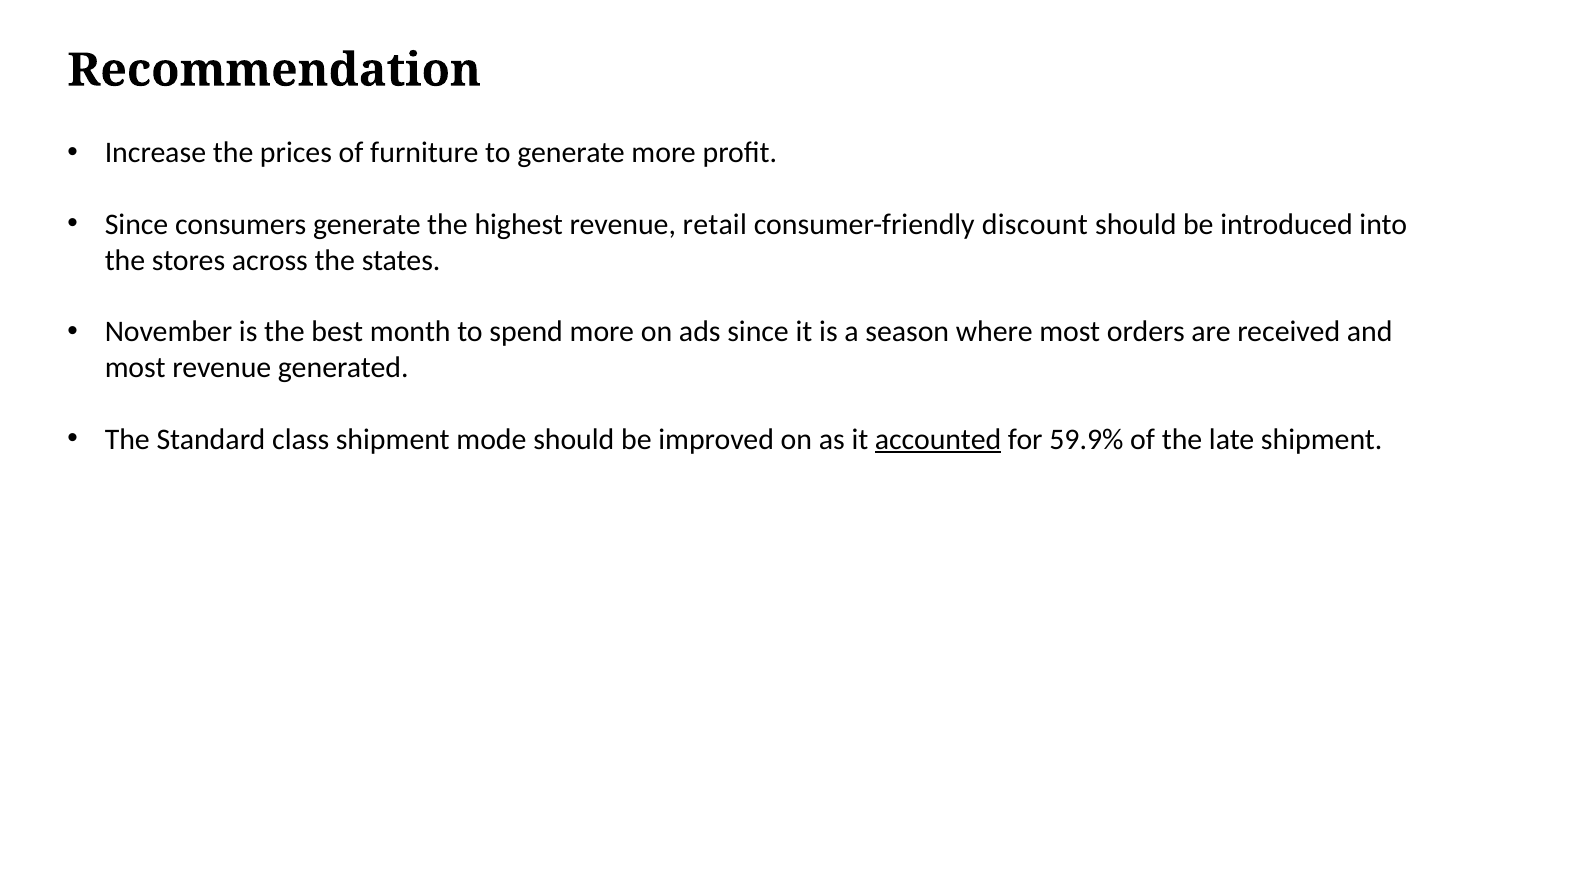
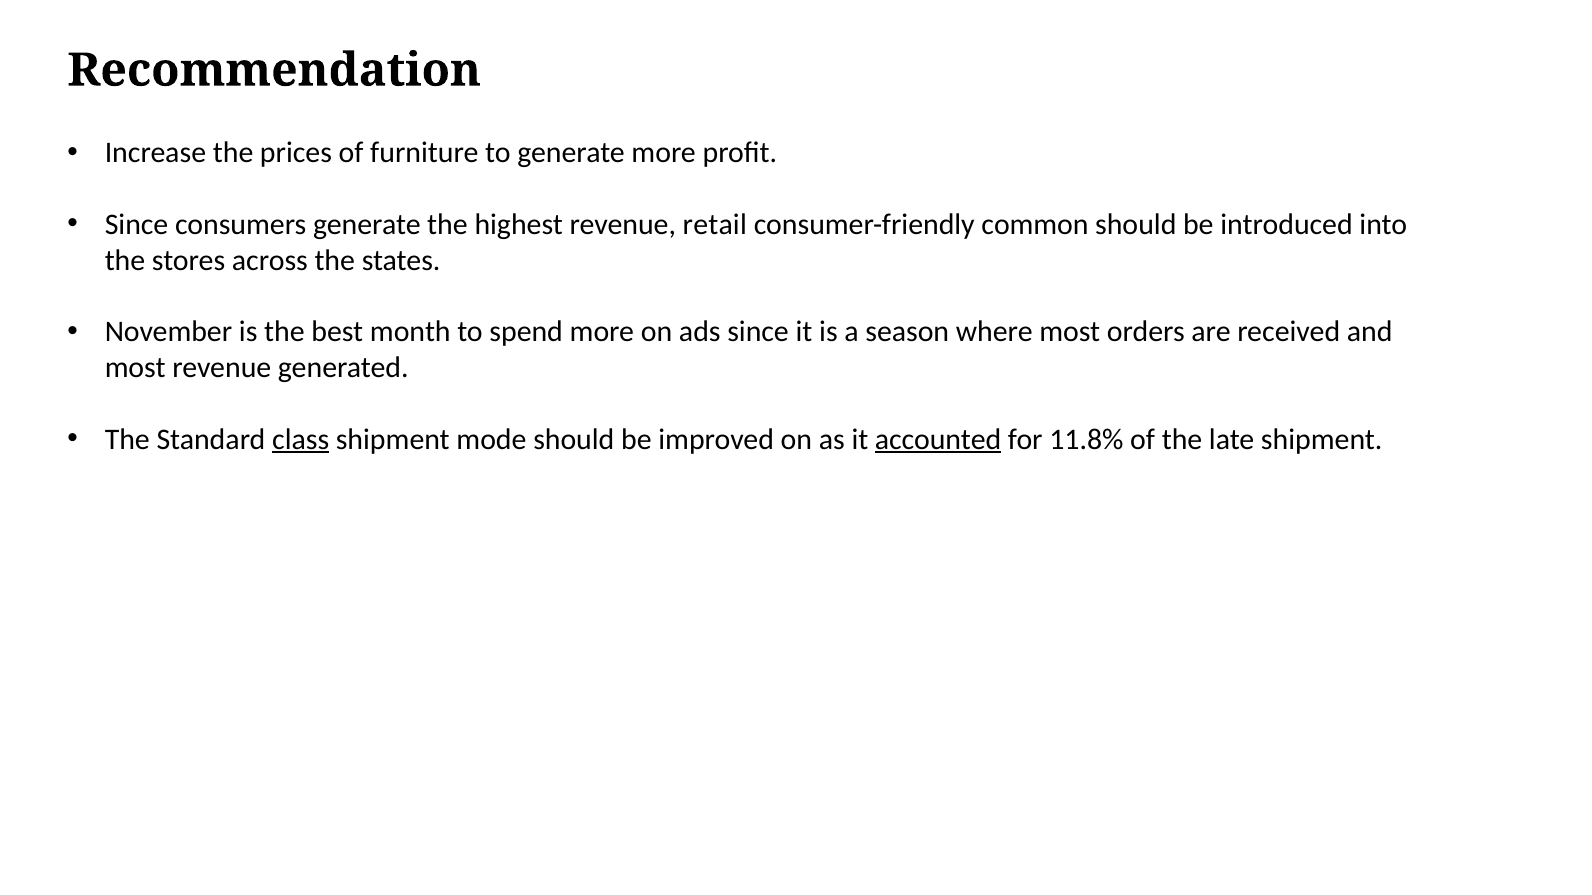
discount: discount -> common (1035, 225)
class underline: none -> present (301, 440)
59.9%: 59.9% -> 11.8% (1086, 440)
